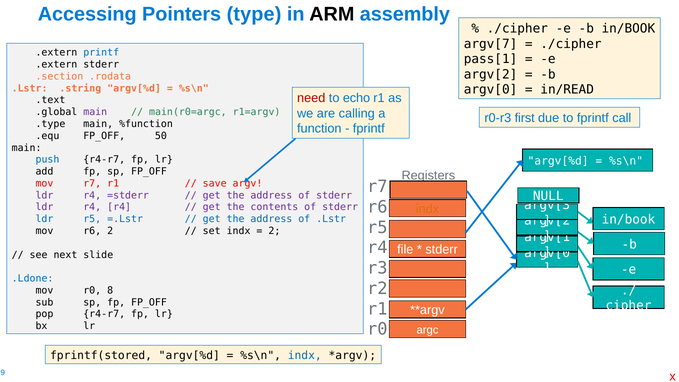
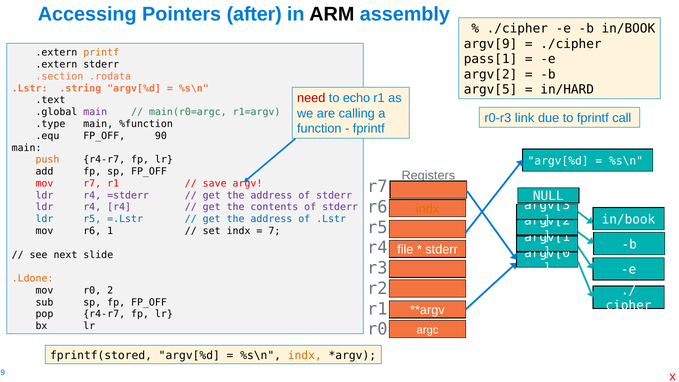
type: type -> after (254, 14)
argv[7: argv[7 -> argv[9 (491, 44)
printf colour: blue -> orange (101, 53)
argv[0: argv[0 -> argv[5 (491, 90)
in/READ: in/READ -> in/HARD (567, 90)
first: first -> link (525, 118)
50: 50 -> 90 (161, 136)
push colour: blue -> orange (47, 160)
r6 2: 2 -> 1 (110, 231)
2: 2 -> 7 (274, 231)
.Ldone colour: blue -> orange (33, 279)
8: 8 -> 2 (110, 290)
indx colour: blue -> orange (305, 355)
